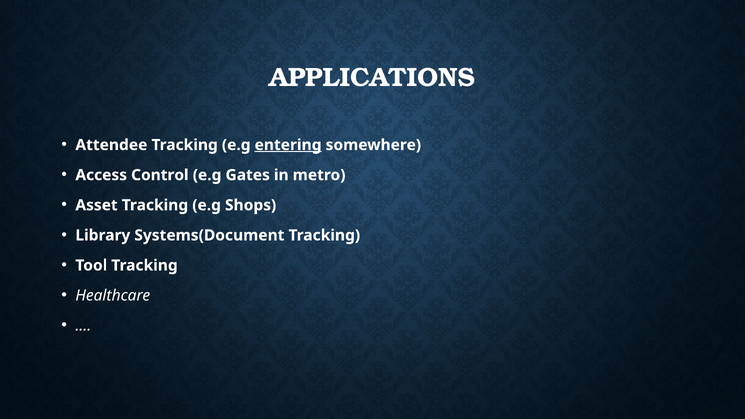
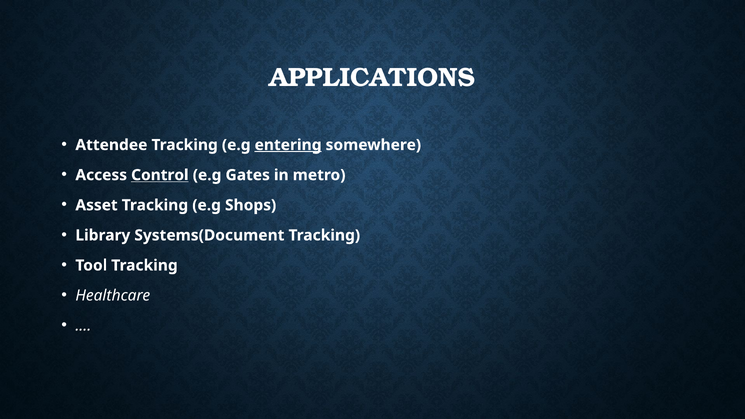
Control underline: none -> present (160, 175)
